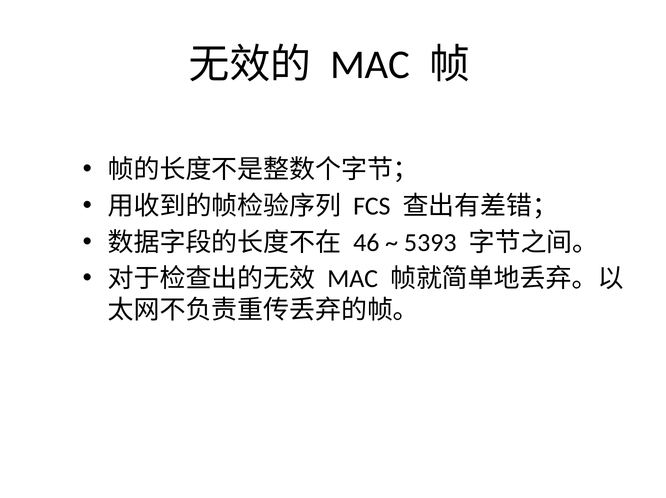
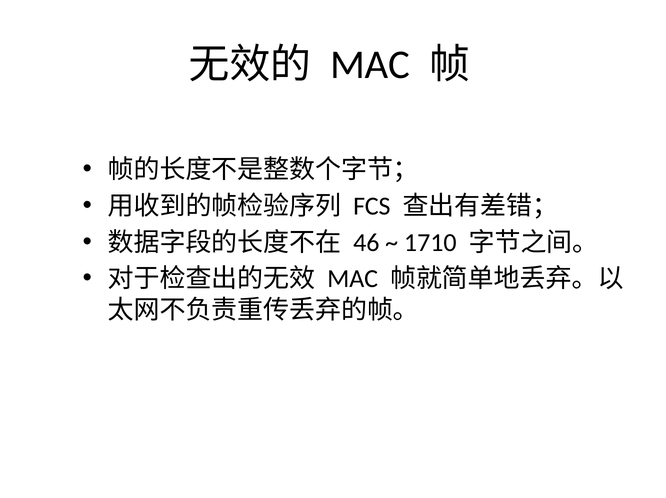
5393: 5393 -> 1710 (430, 243)
